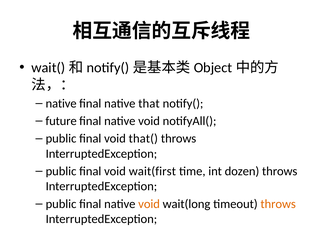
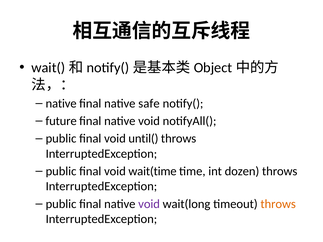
that: that -> safe (149, 104)
that(: that( -> until( (143, 139)
wait(first: wait(first -> wait(time (152, 171)
void colour: orange -> purple (149, 204)
